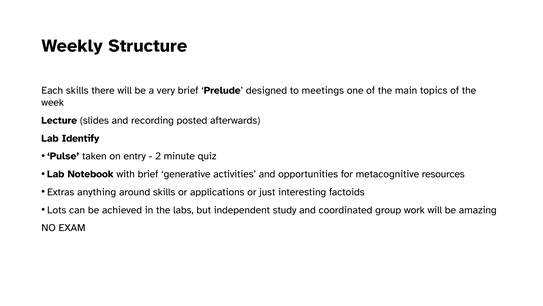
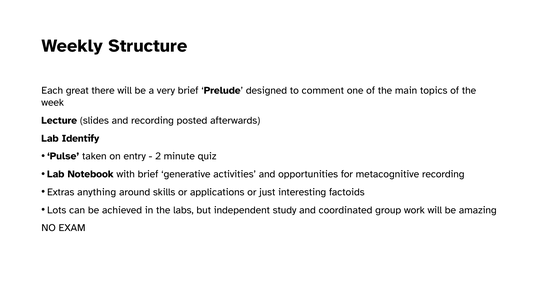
Each skills: skills -> great (77, 90)
meetings: meetings -> comment (323, 90)
metacognitive resources: resources -> recording (443, 174)
